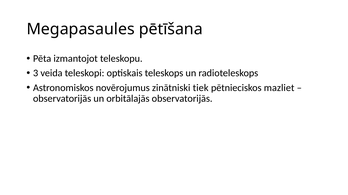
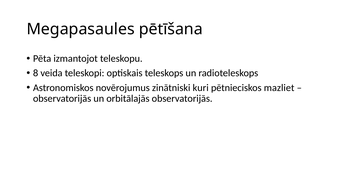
3: 3 -> 8 (36, 73)
tiek: tiek -> kuri (201, 88)
